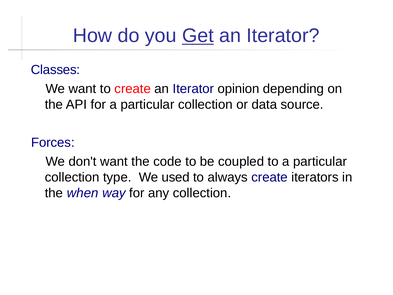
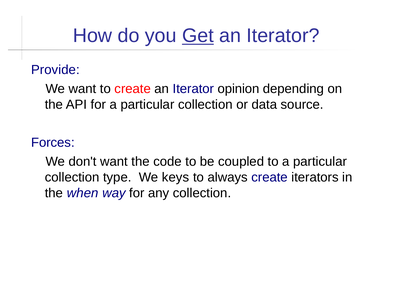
Classes: Classes -> Provide (55, 70)
used: used -> keys (176, 177)
